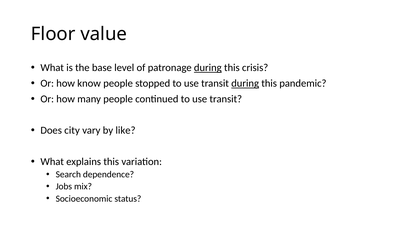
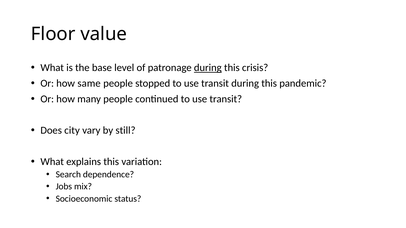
know: know -> same (89, 84)
during underline: present -> none (245, 84)
like: like -> still (126, 131)
